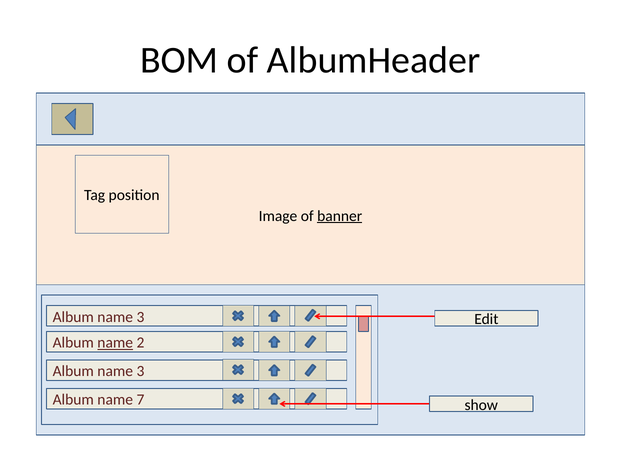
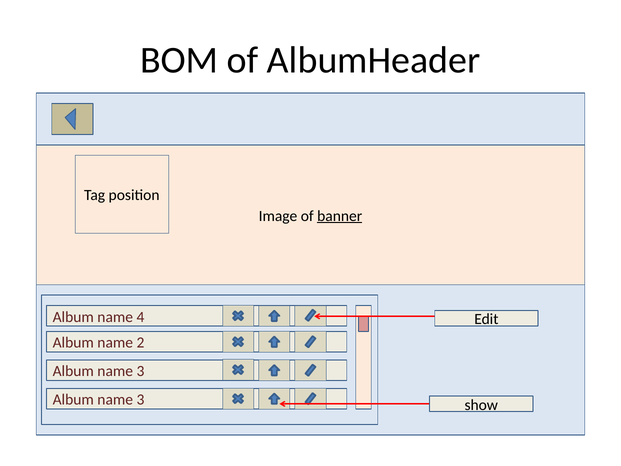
3: 3 -> 4 (140, 317)
name underline: present -> none (115, 343)
7: 7 -> 3 (140, 400)
